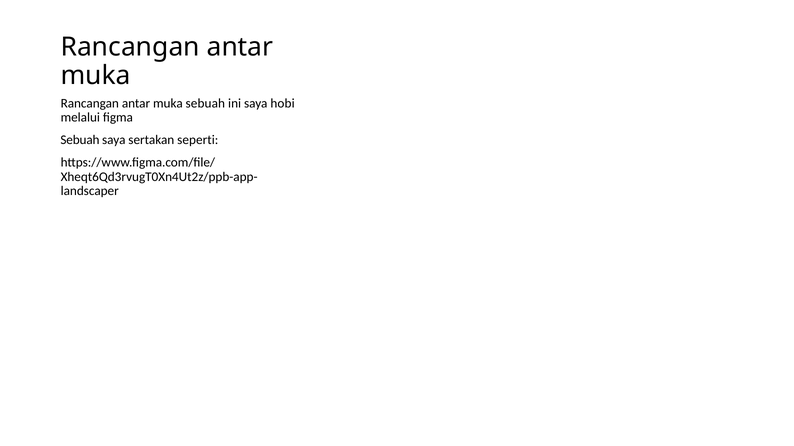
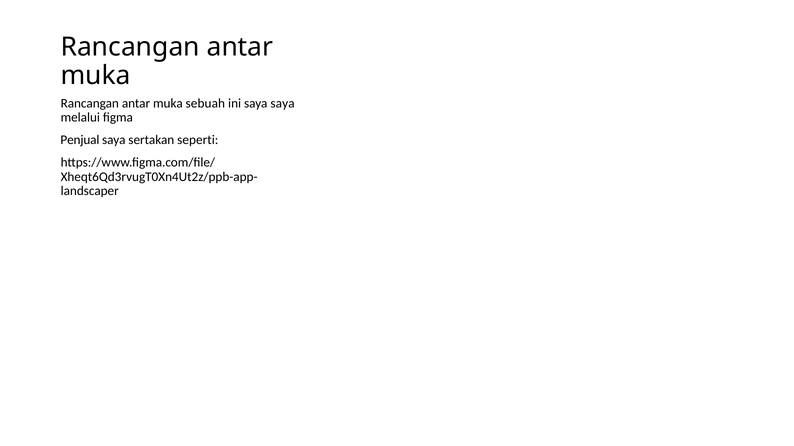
saya hobi: hobi -> saya (283, 103)
Sebuah: Sebuah -> Penjual (80, 140)
